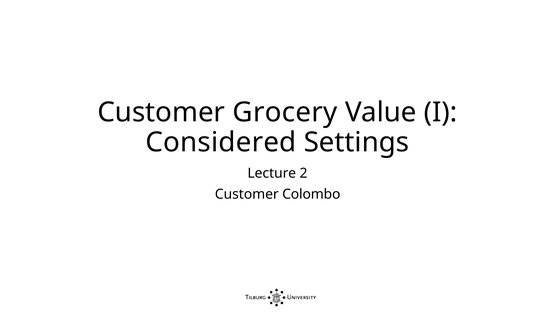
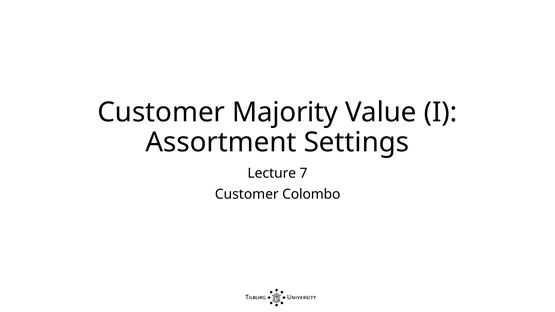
Grocery: Grocery -> Majority (285, 113)
Considered: Considered -> Assortment (221, 143)
2: 2 -> 7 (304, 173)
